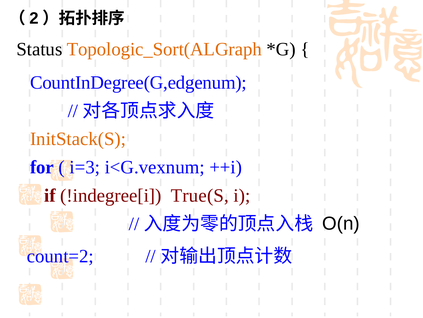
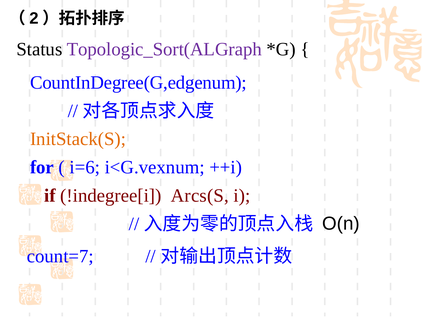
Topologic_Sort(ALGraph colour: orange -> purple (164, 49)
i=3: i=3 -> i=6 (85, 167)
True(S: True(S -> Arcs(S (200, 195)
count=2: count=2 -> count=7 (60, 256)
